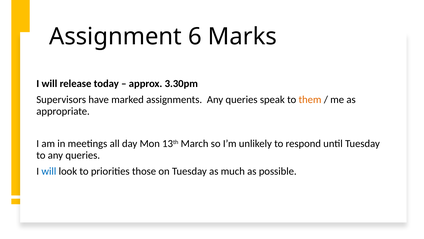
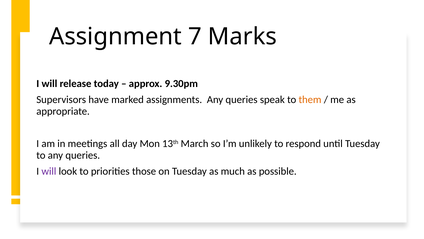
6: 6 -> 7 (195, 36)
3.30pm: 3.30pm -> 9.30pm (181, 84)
will colour: blue -> purple (49, 171)
